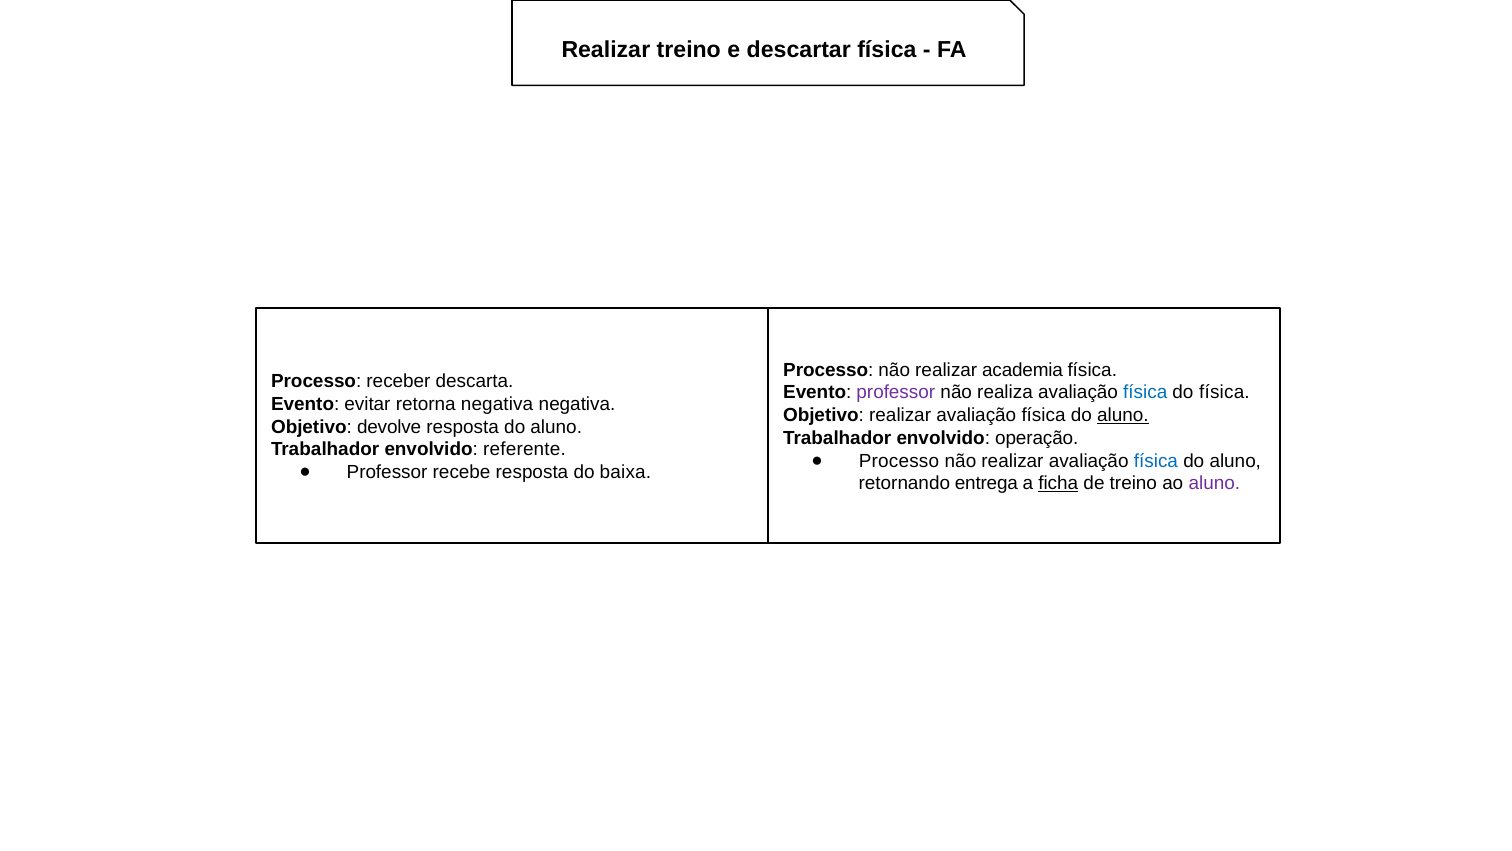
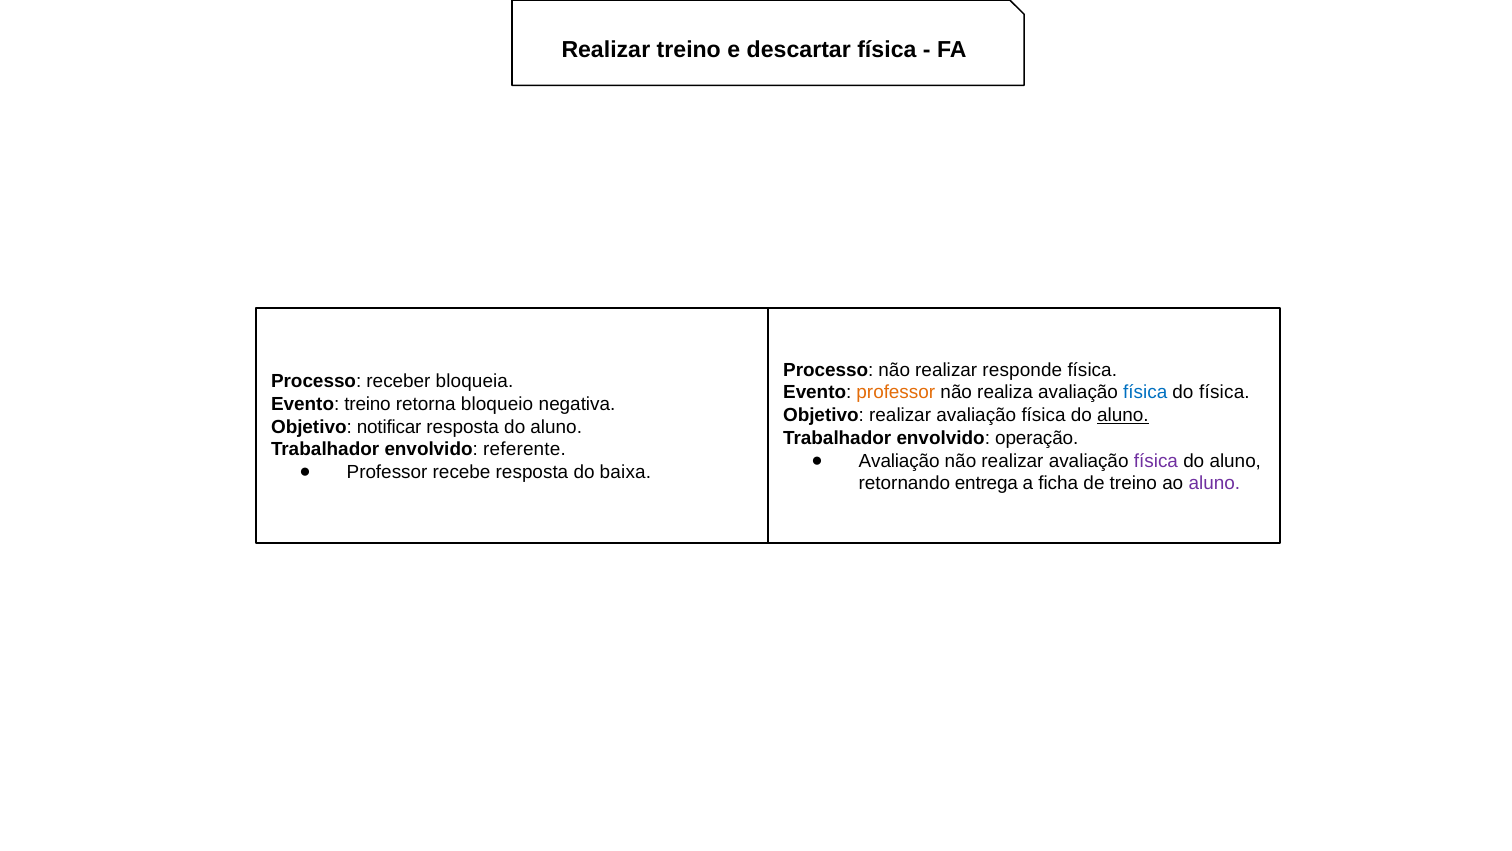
academia: academia -> responde (1022, 370)
descarta: descarta -> bloqueia (475, 381)
professor colour: purple -> orange (896, 392)
Evento evitar: evitar -> treino (368, 404)
retorna negativa: negativa -> bloqueio (497, 404)
devolve: devolve -> notificar (389, 427)
Processo: Processo -> Avaliação (899, 461)
física colour: blue -> purple (1156, 461)
ficha underline: present -> none (1058, 483)
